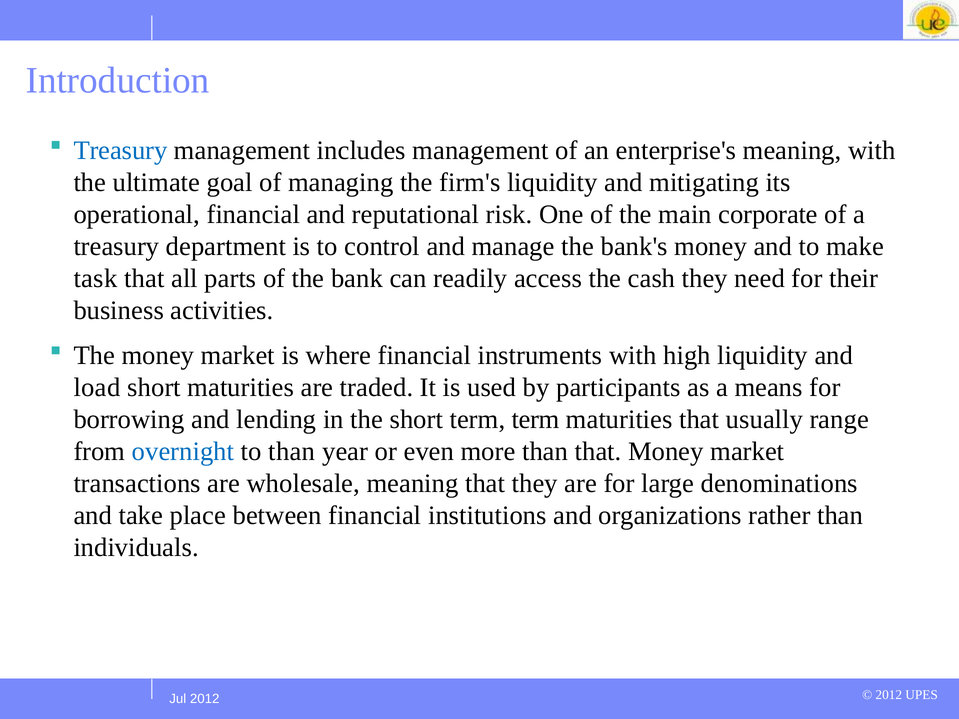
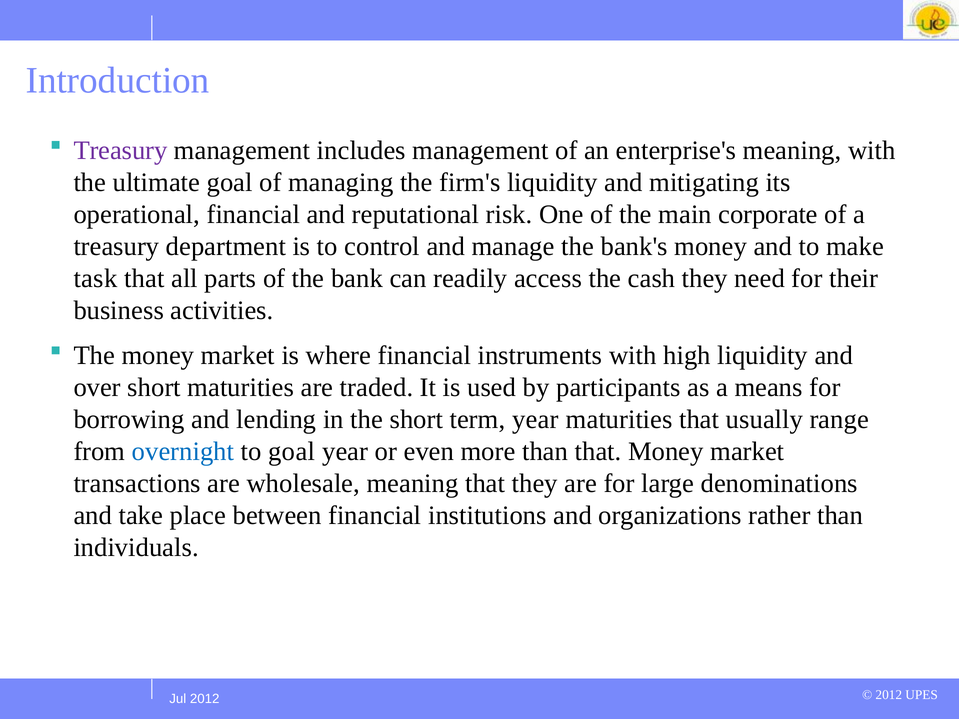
Treasury colour: blue -> purple (120, 151)
load: load -> over (97, 388)
term term: term -> year (535, 420)
to than: than -> goal (292, 452)
